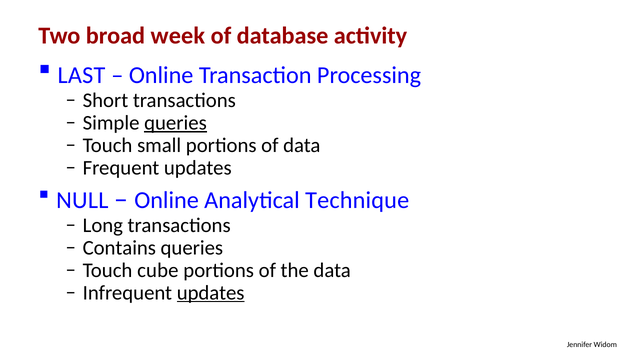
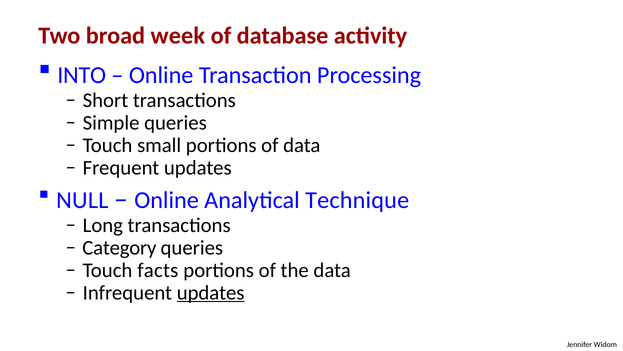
LAST: LAST -> INTO (82, 75)
queries underline: present -> none (175, 123)
Contains: Contains -> Category (119, 247)
cube: cube -> facts (158, 270)
